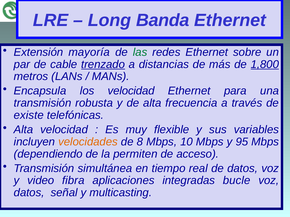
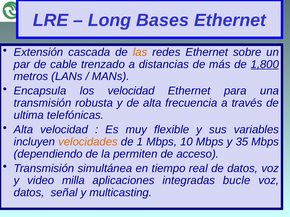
Banda: Banda -> Bases (163, 20)
mayoría: mayoría -> cascada (89, 52)
las colour: green -> orange (140, 52)
trenzado underline: present -> none (103, 64)
existe: existe -> ultima (29, 115)
8: 8 -> 1 (140, 142)
95: 95 -> 35 (242, 142)
fibra: fibra -> milla (73, 181)
